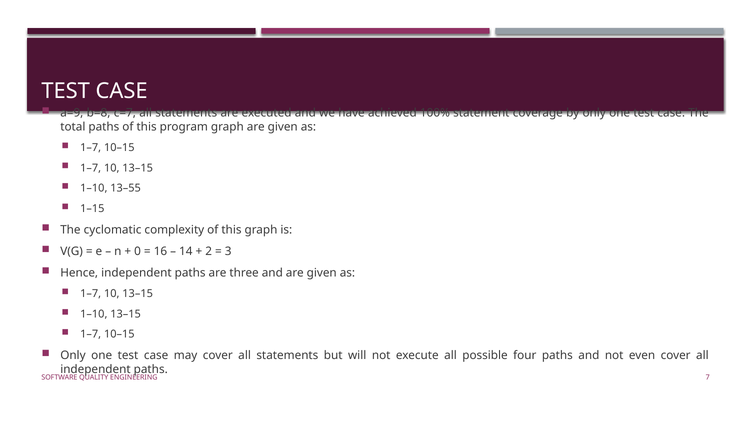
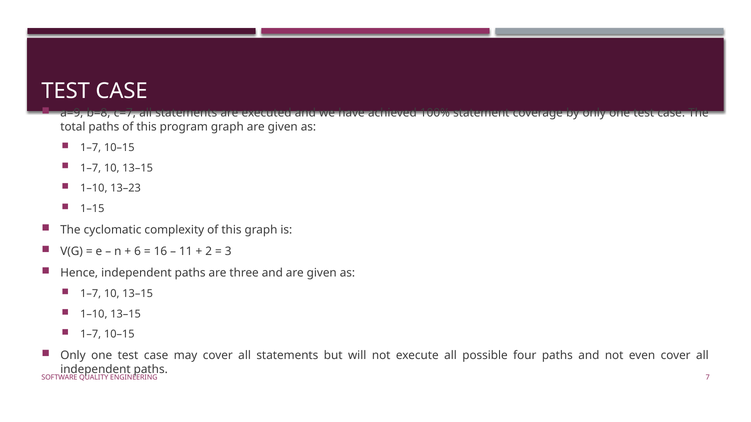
13–55: 13–55 -> 13–23 (126, 188)
0: 0 -> 6 (138, 252)
14: 14 -> 11 (186, 252)
